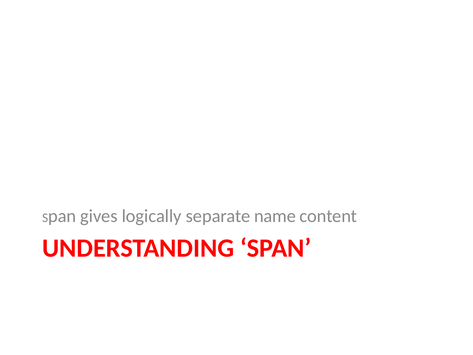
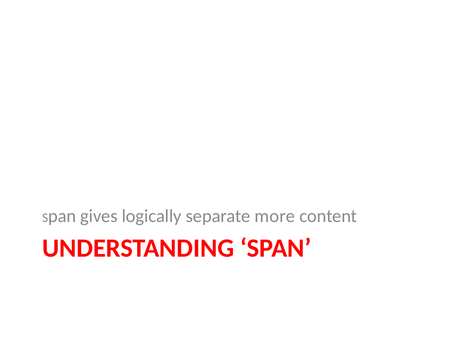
name: name -> more (275, 216)
